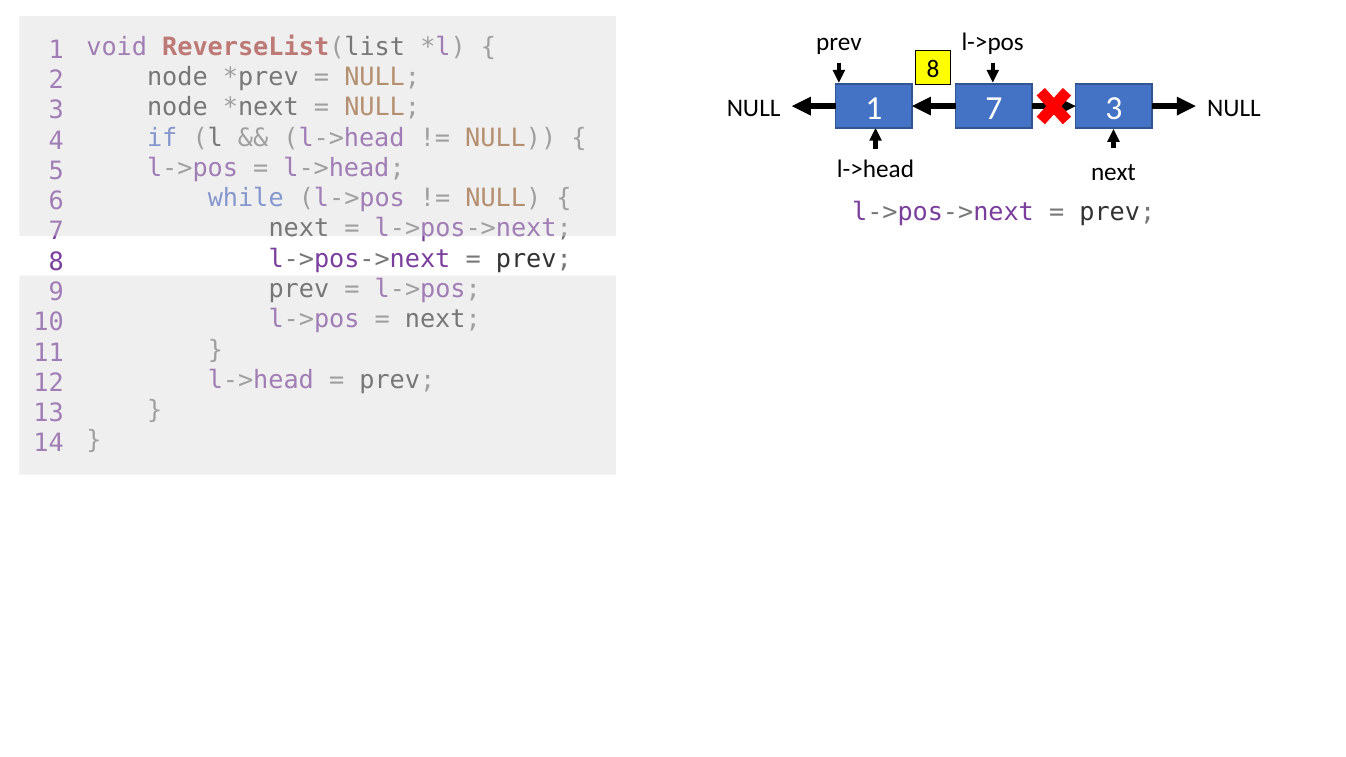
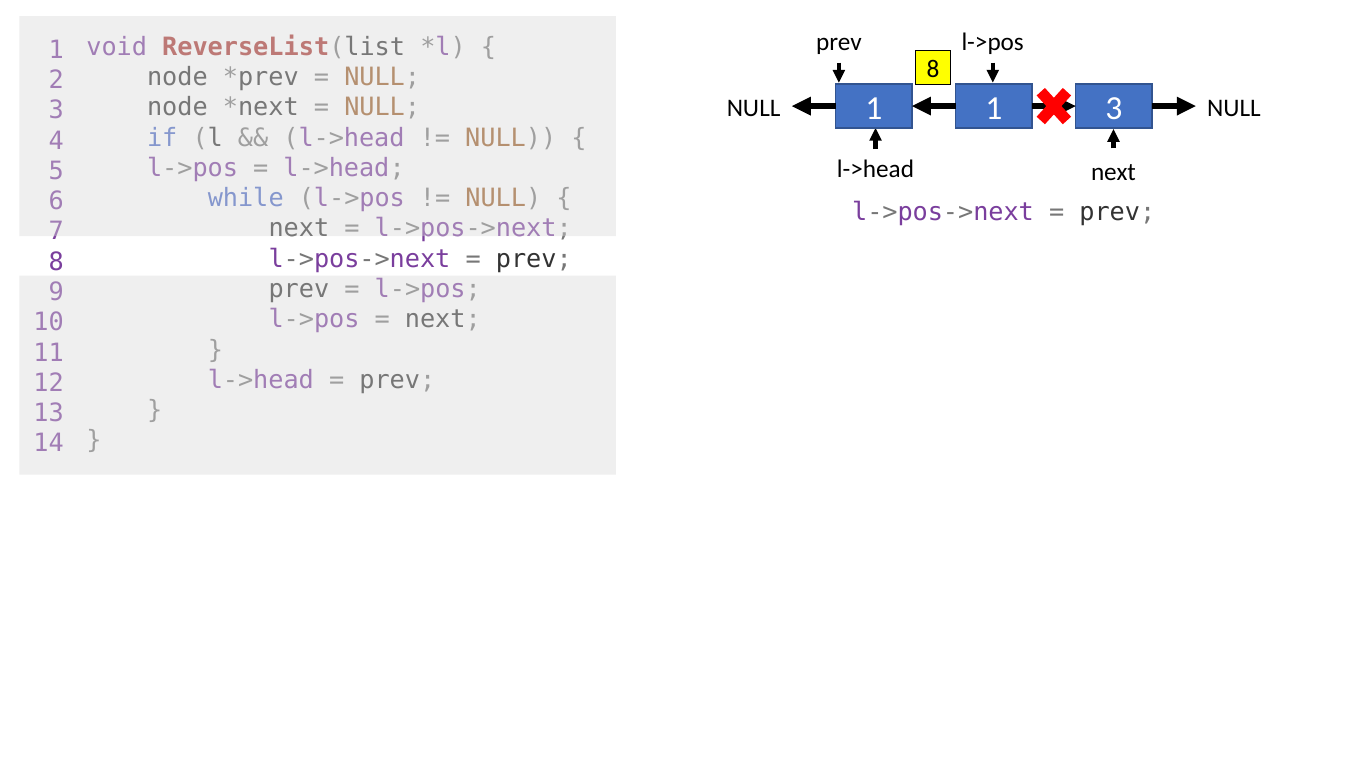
1 7: 7 -> 1 (994, 108)
